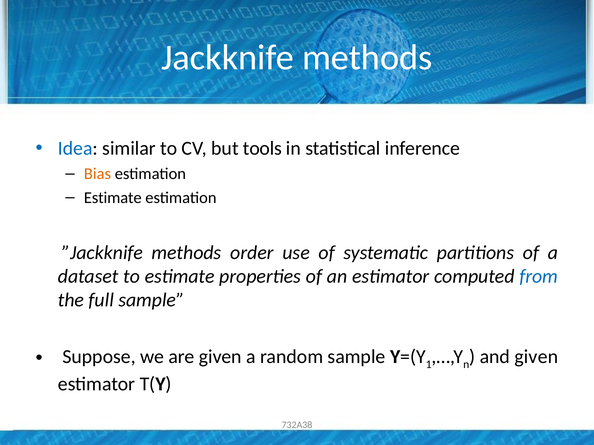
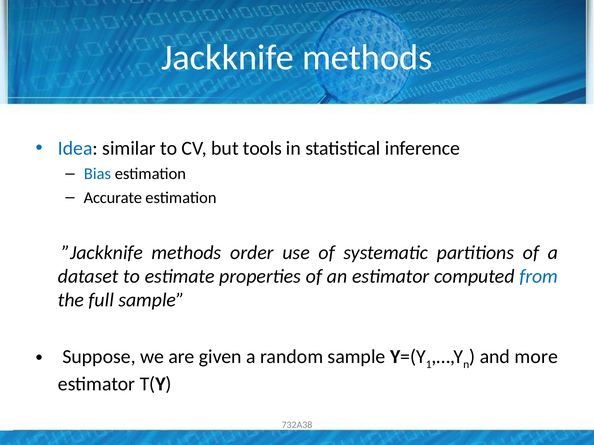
Bias colour: orange -> blue (97, 174)
Estimate: Estimate -> Accurate (113, 198)
and given: given -> more (536, 357)
